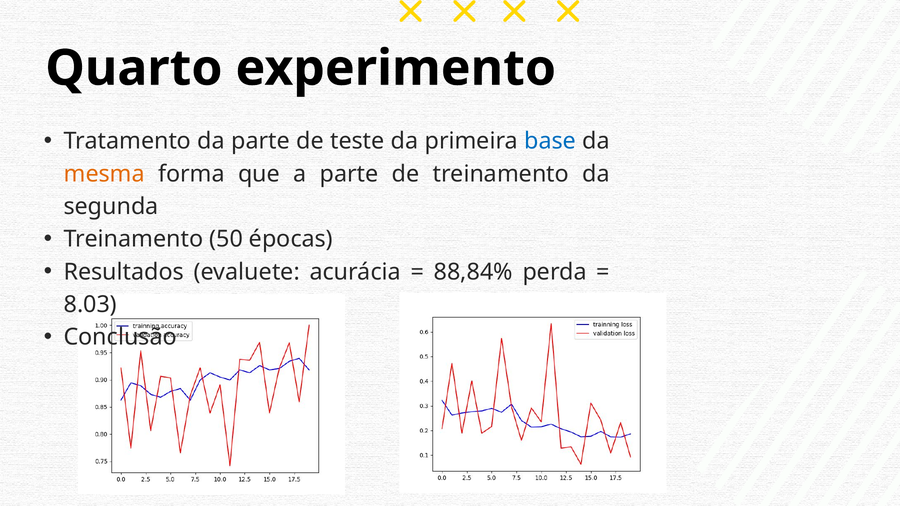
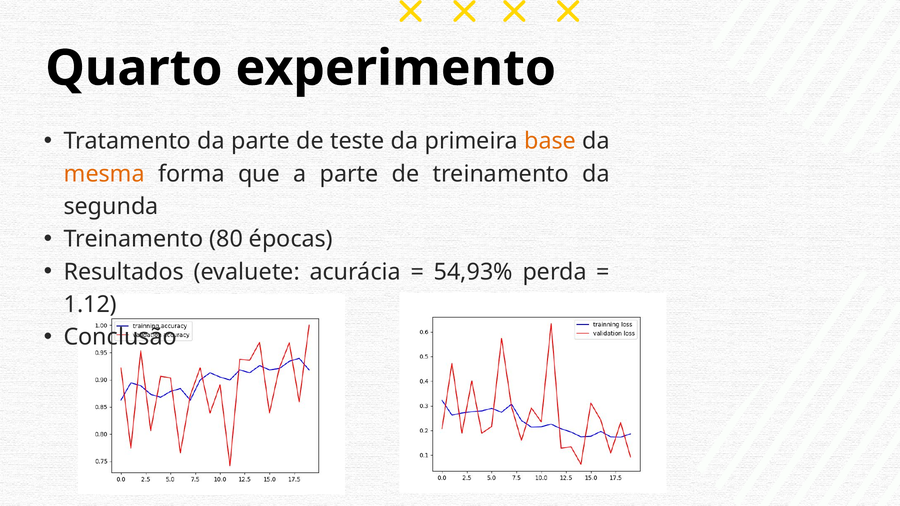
base colour: blue -> orange (550, 141)
50: 50 -> 80 (226, 239)
88,84%: 88,84% -> 54,93% (473, 272)
8.03: 8.03 -> 1.12 (90, 305)
